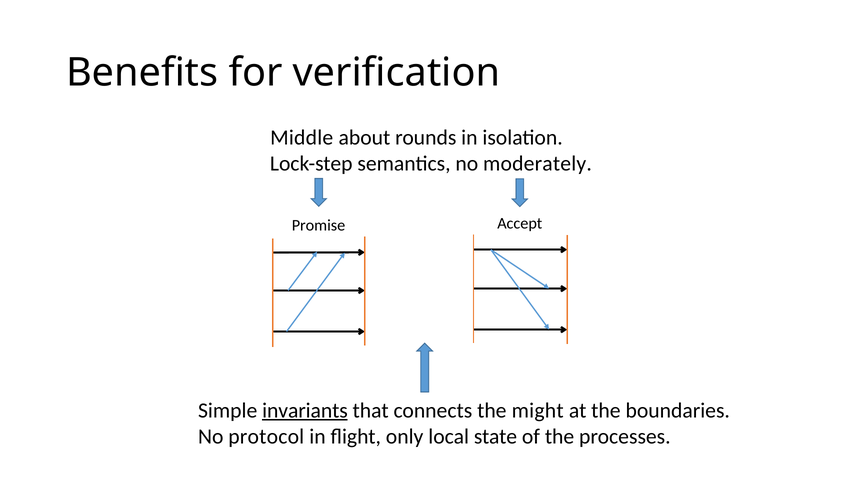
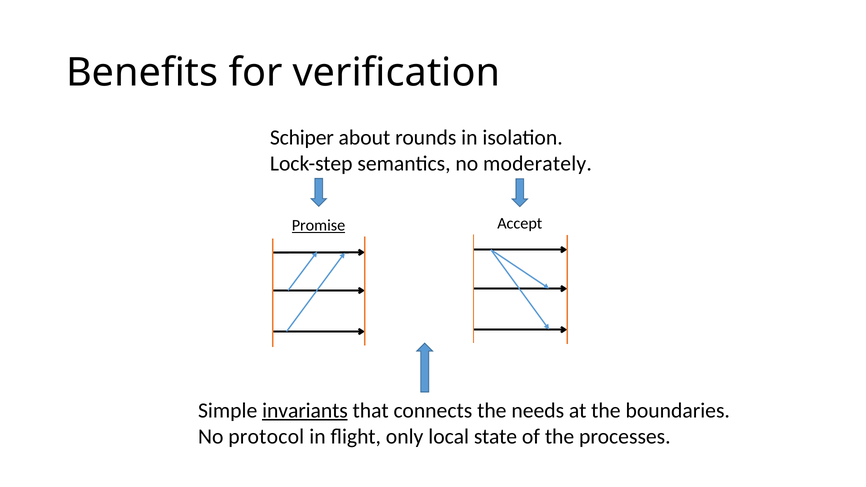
Middle: Middle -> Schiper (302, 138)
Promise underline: none -> present (318, 225)
might: might -> needs (538, 411)
